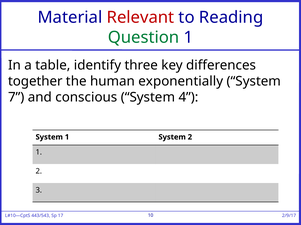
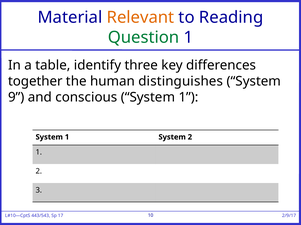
Relevant colour: red -> orange (140, 17)
exponentially: exponentially -> distinguishes (181, 82)
7: 7 -> 9 (16, 98)
conscious System 4: 4 -> 1 (189, 98)
